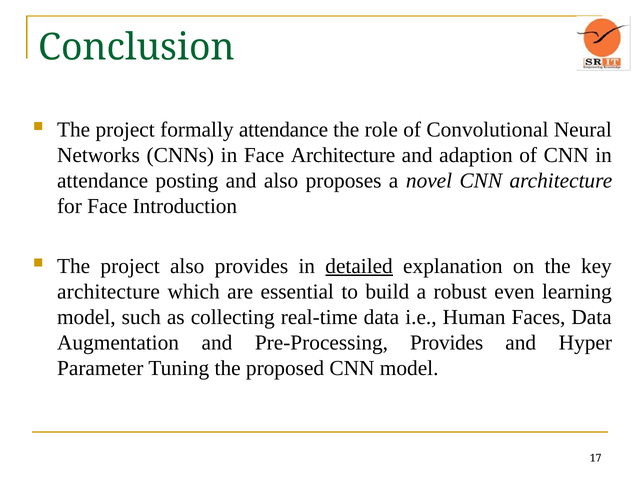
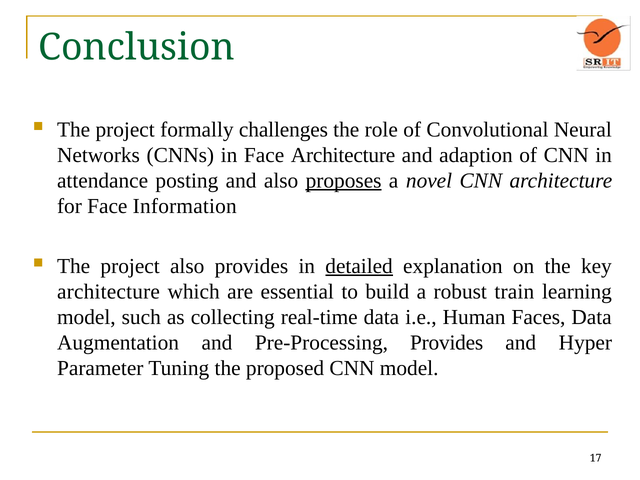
formally attendance: attendance -> challenges (283, 129)
proposes underline: none -> present (344, 181)
Introduction: Introduction -> Information (185, 206)
even: even -> train (514, 292)
